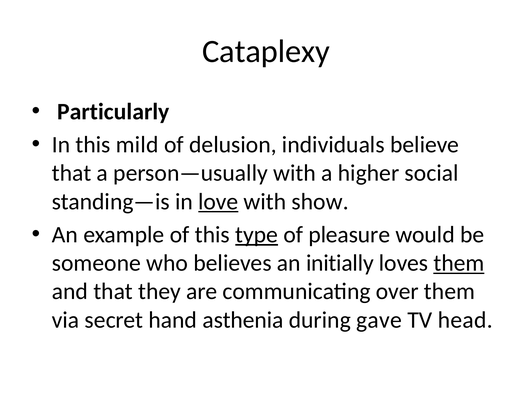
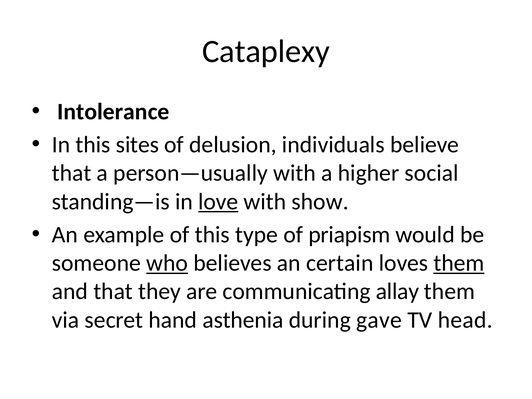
Particularly: Particularly -> Intolerance (113, 112)
mild: mild -> sites (137, 145)
type underline: present -> none (257, 235)
pleasure: pleasure -> priapism (349, 235)
who underline: none -> present (167, 263)
initially: initially -> certain (340, 263)
over: over -> allay (397, 291)
